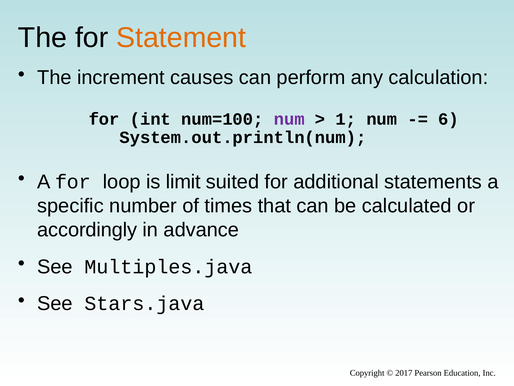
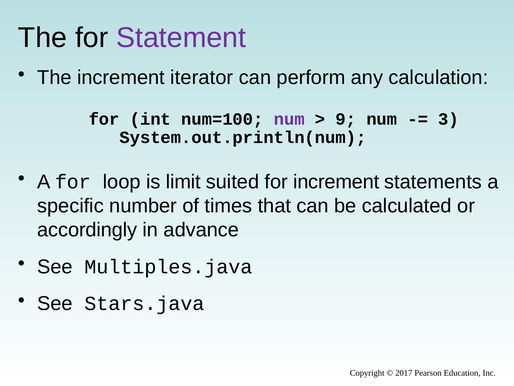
Statement colour: orange -> purple (181, 38)
causes: causes -> iterator (202, 78)
1: 1 -> 9 (346, 119)
6: 6 -> 3 (449, 119)
for additional: additional -> increment (336, 182)
